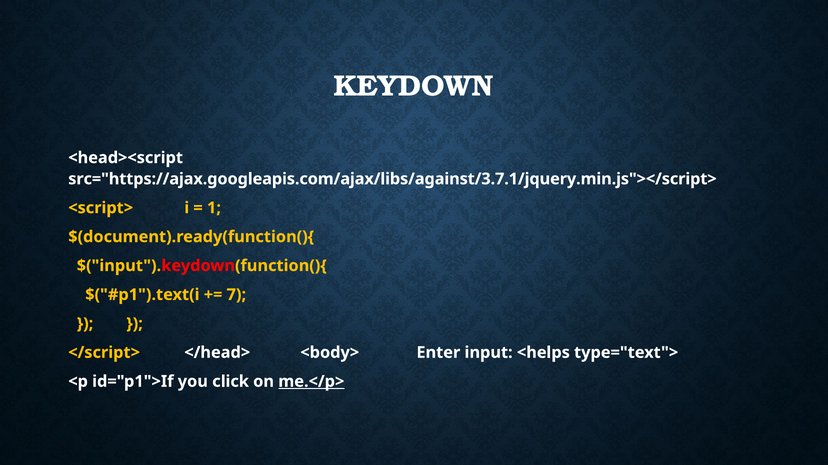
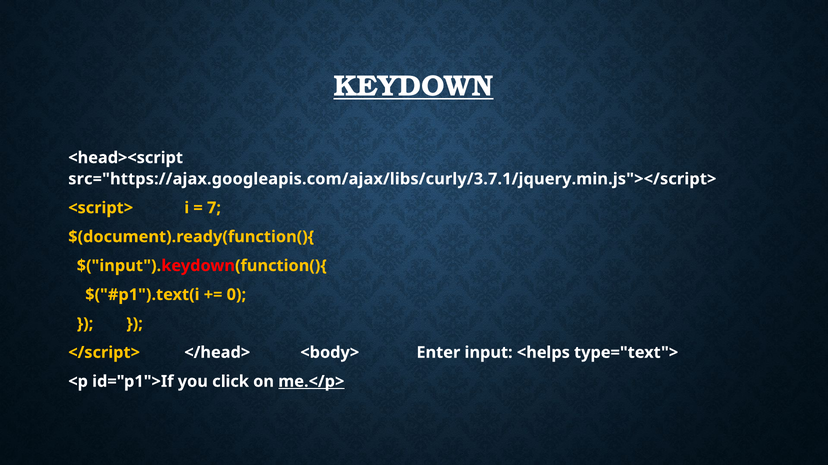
KEYDOWN underline: none -> present (414, 86)
src="https://ajax.googleapis.com/ajax/libs/against/3.7.1/jquery.min.js"></script>: src="https://ajax.googleapis.com/ajax/libs/against/3.7.1/jquery.min.js"></script> -> src="https://ajax.googleapis.com/ajax/libs/curly/3.7.1/jquery.min.js"></script> (392, 179)
1: 1 -> 7 (214, 208)
7: 7 -> 0 (236, 295)
